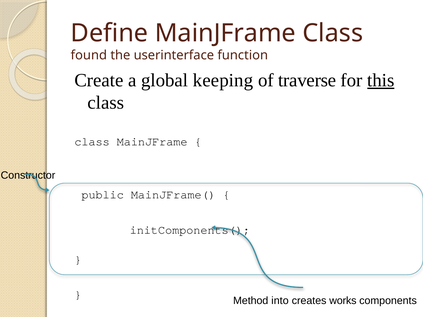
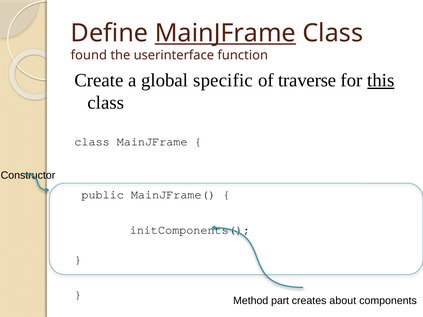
MainJFrame underline: none -> present (225, 33)
keeping: keeping -> specific (223, 80)
into: into -> part (280, 301)
works: works -> about (343, 301)
